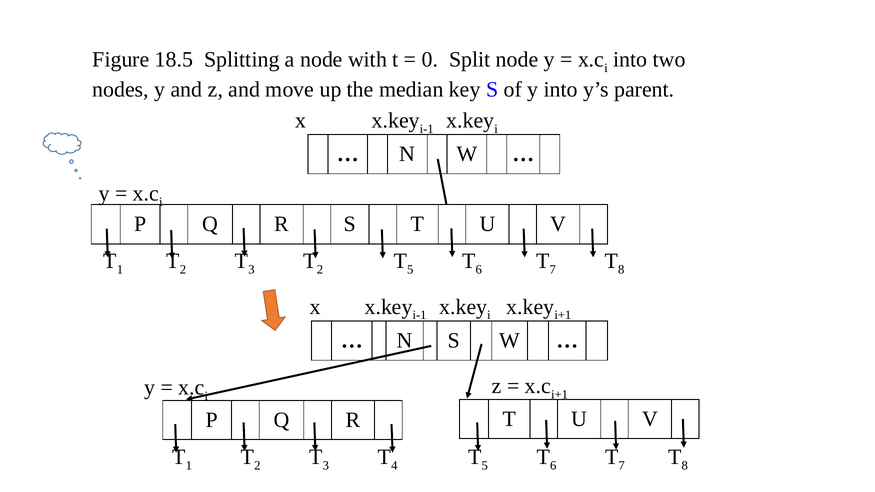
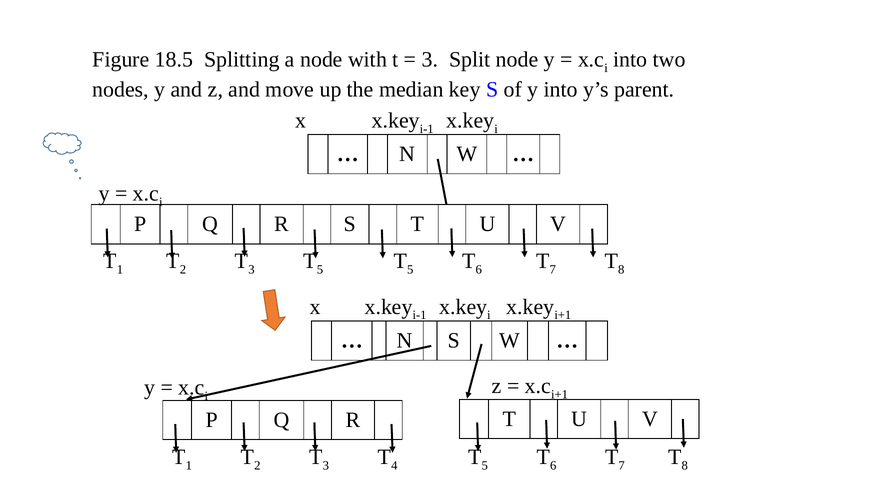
0: 0 -> 3 (430, 60)
2: 2 -> 5 (320, 270)
